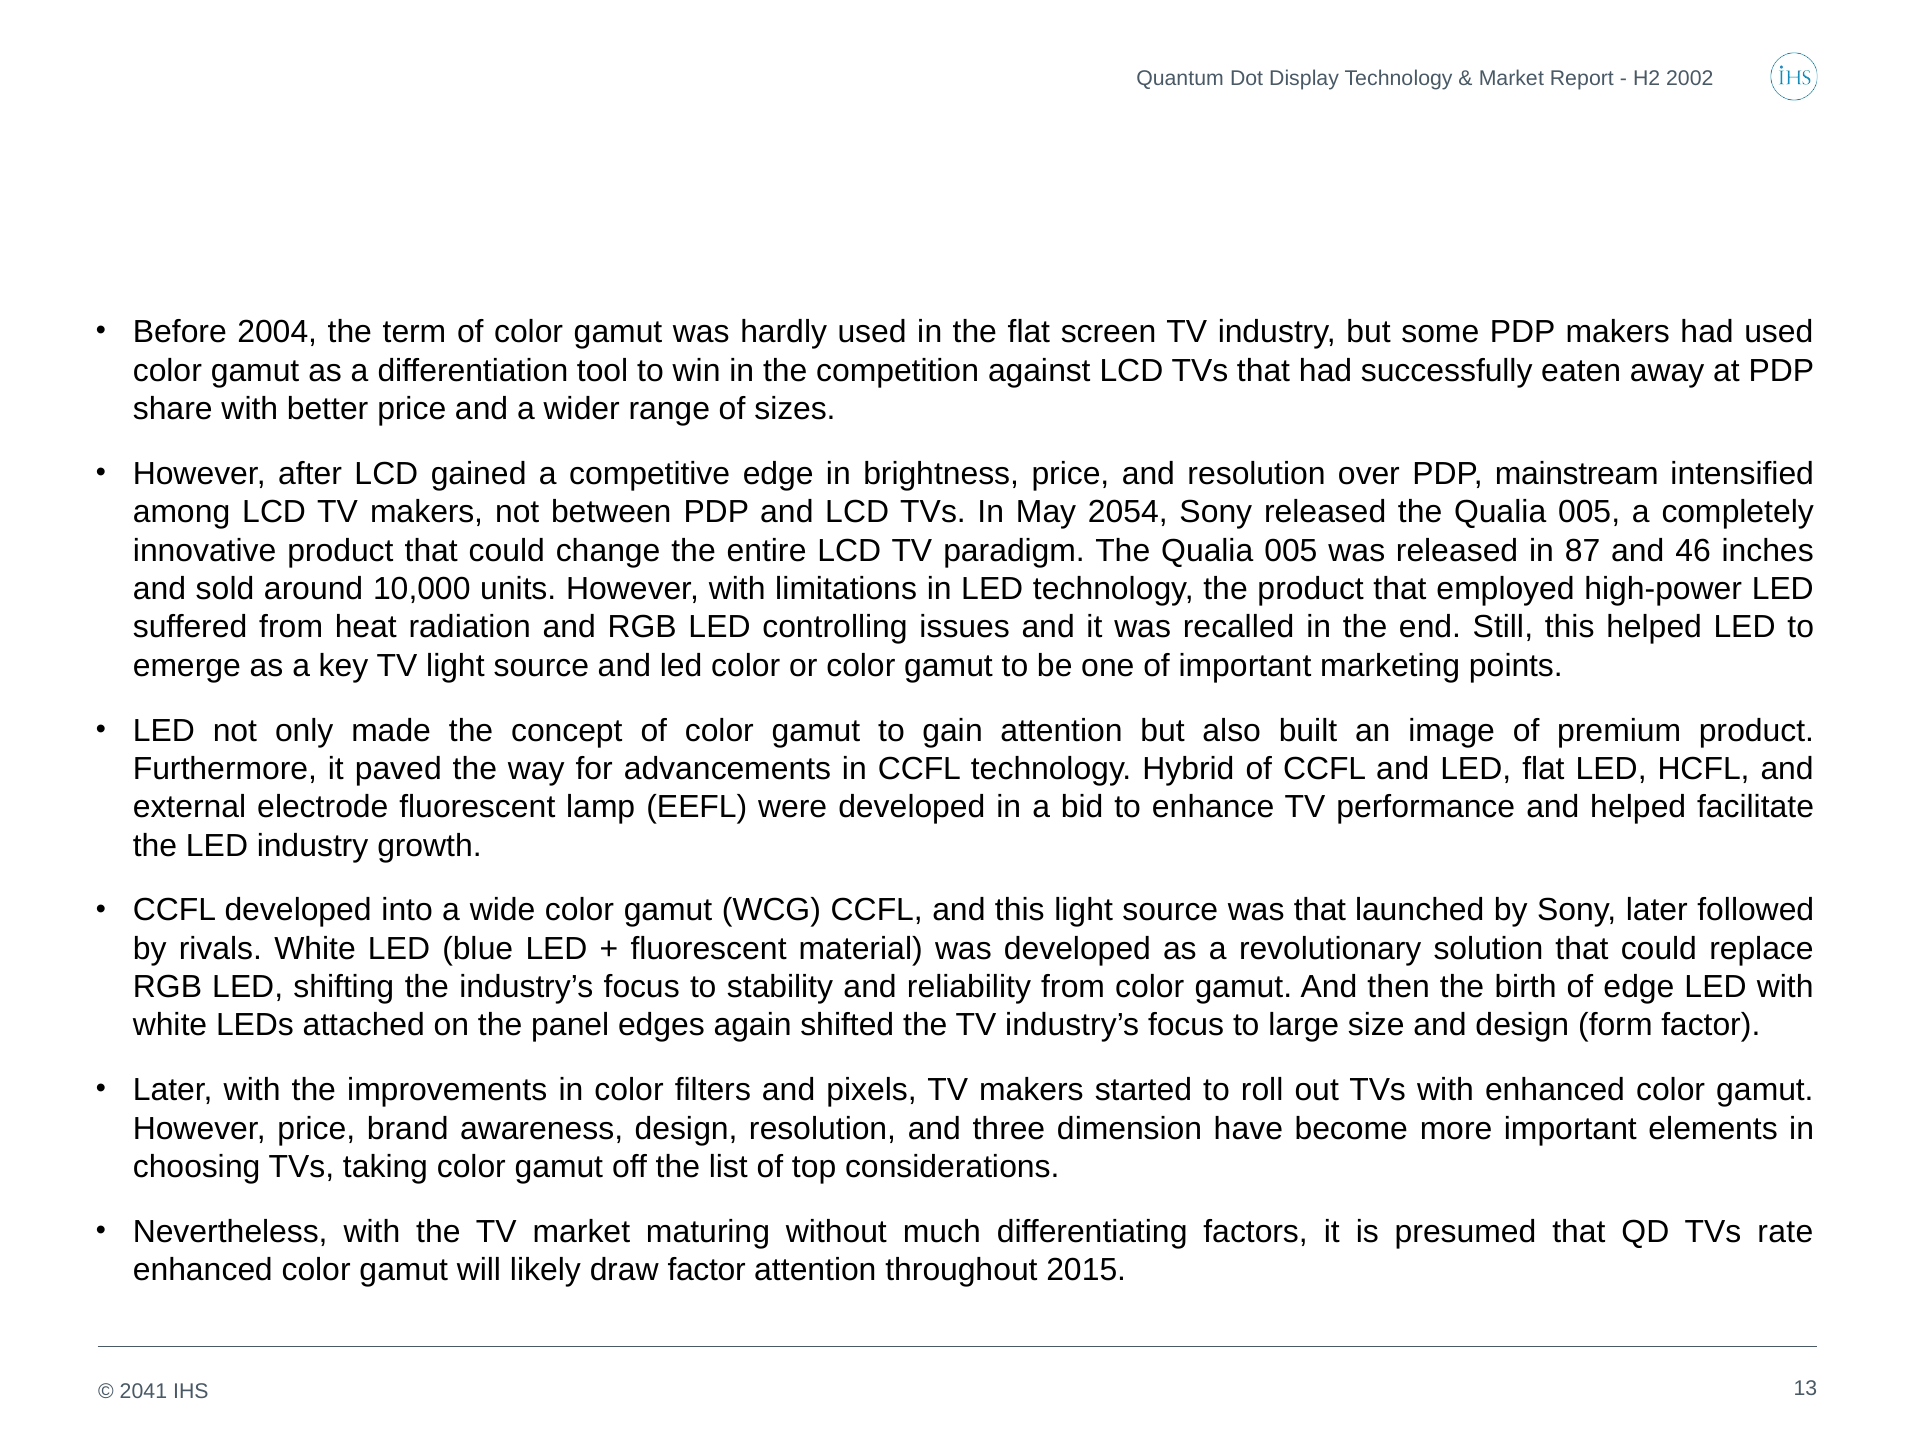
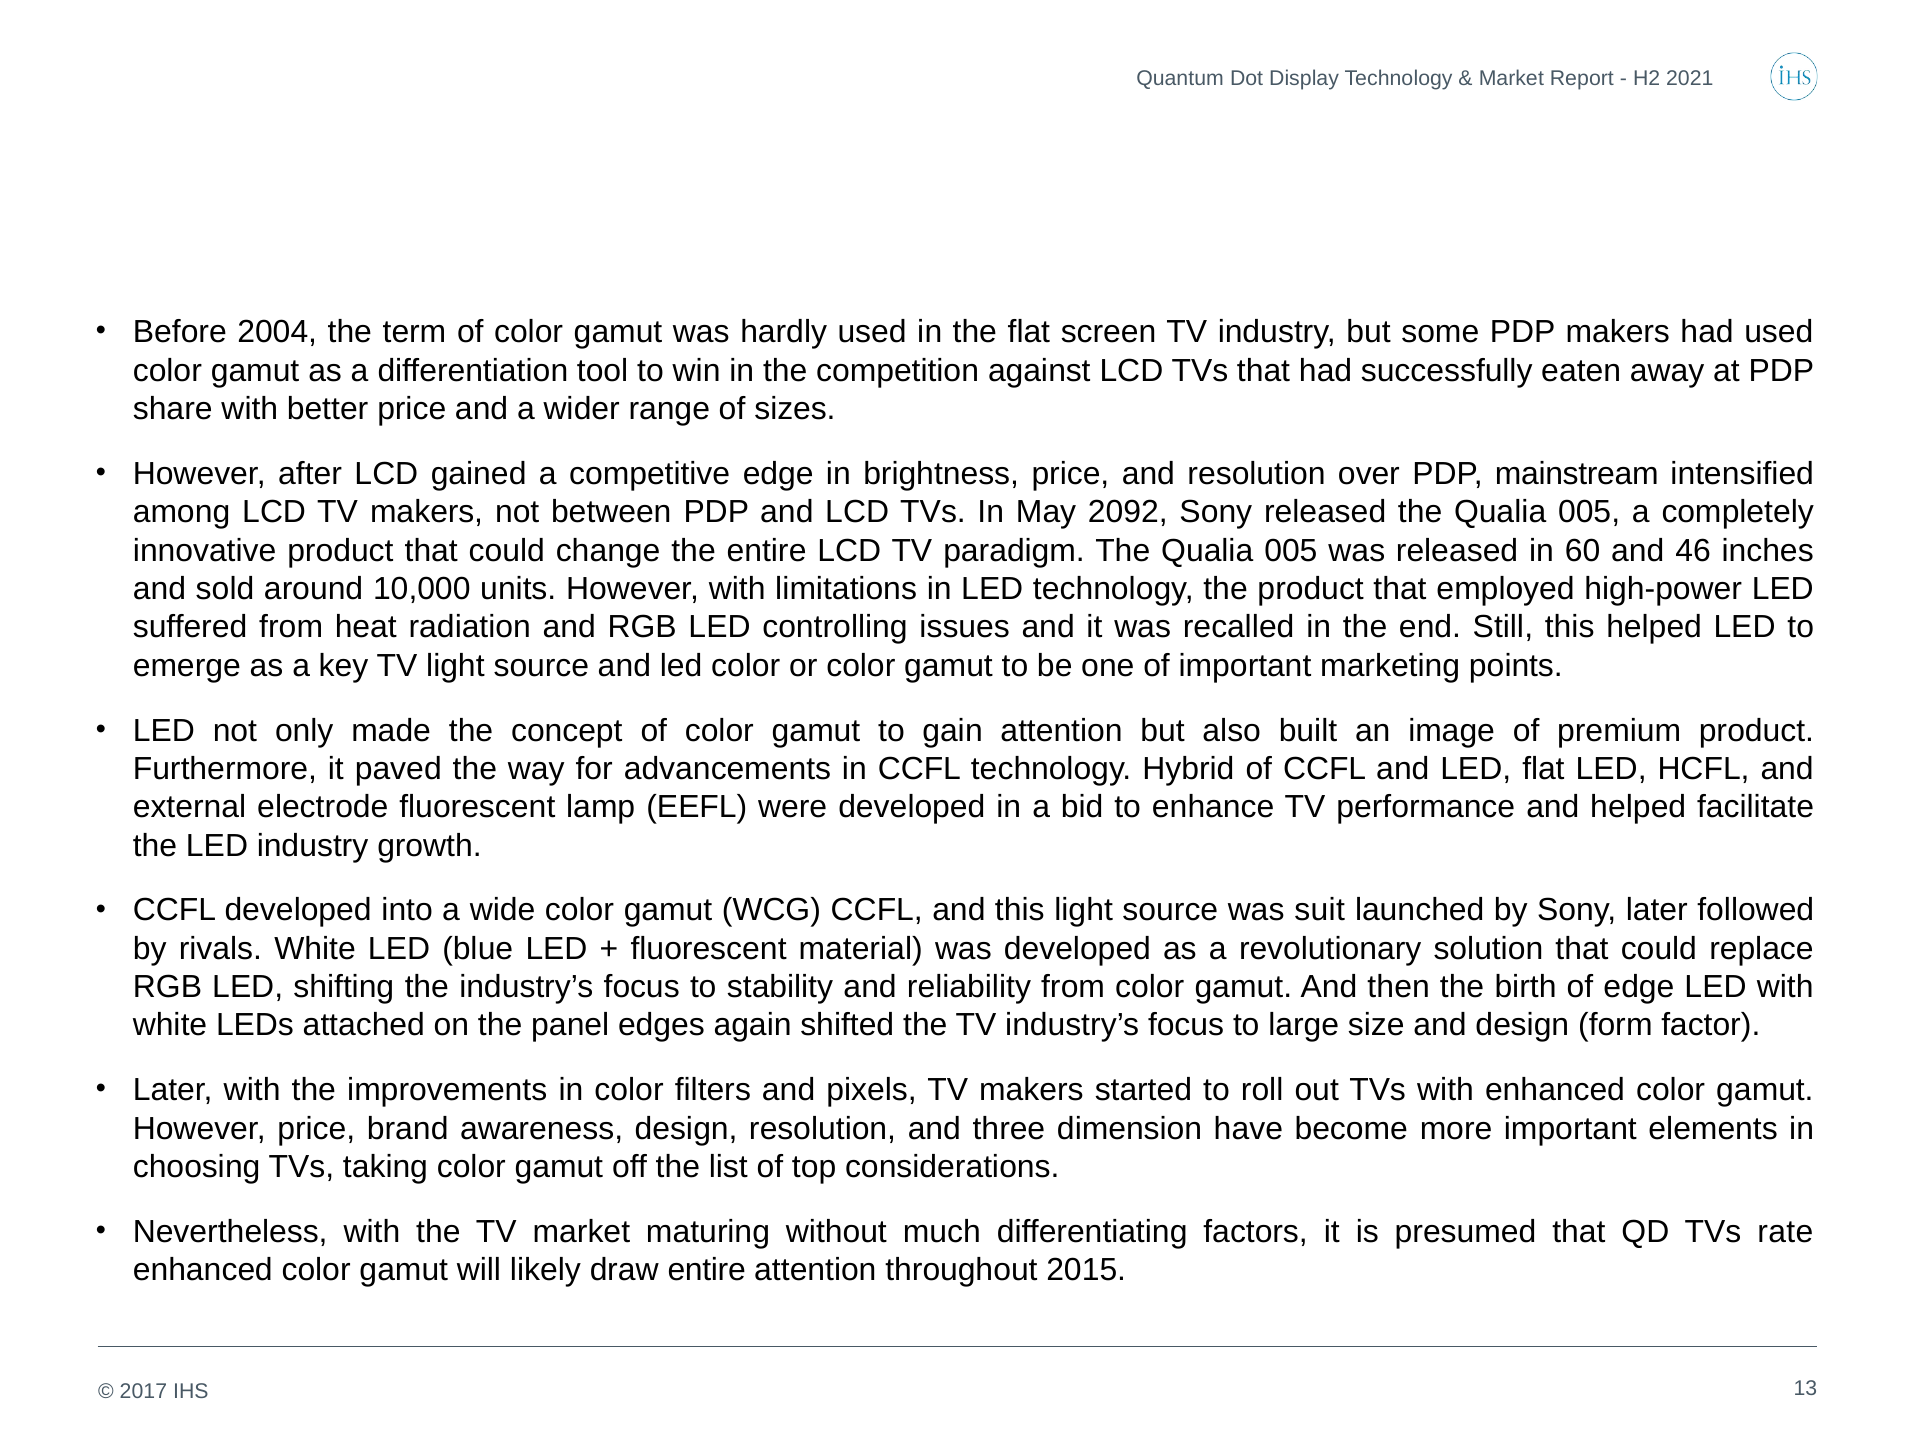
2002: 2002 -> 2021 (1690, 78)
2054: 2054 -> 2092 (1128, 512)
87: 87 -> 60 (1583, 550)
was that: that -> suit (1320, 910)
draw factor: factor -> entire (707, 1270)
2041: 2041 -> 2017 (143, 1390)
